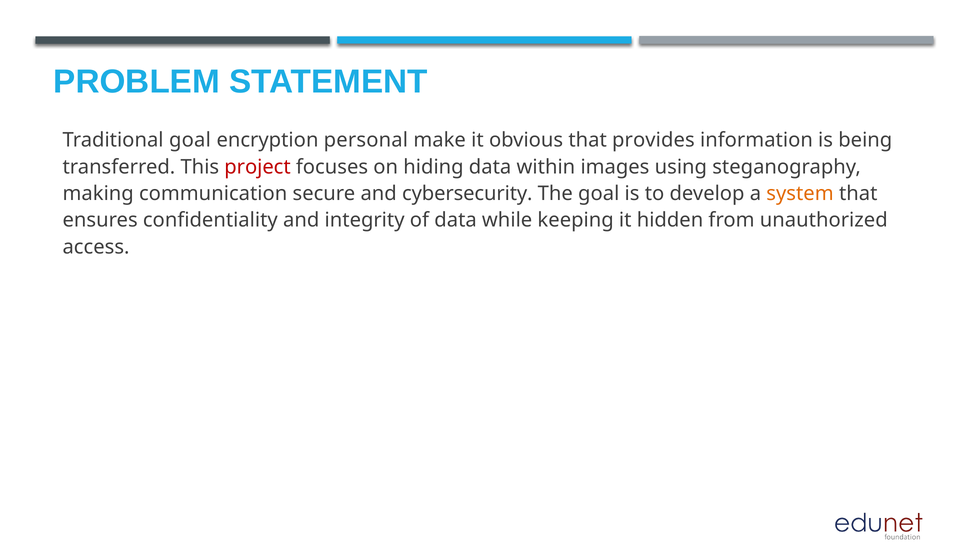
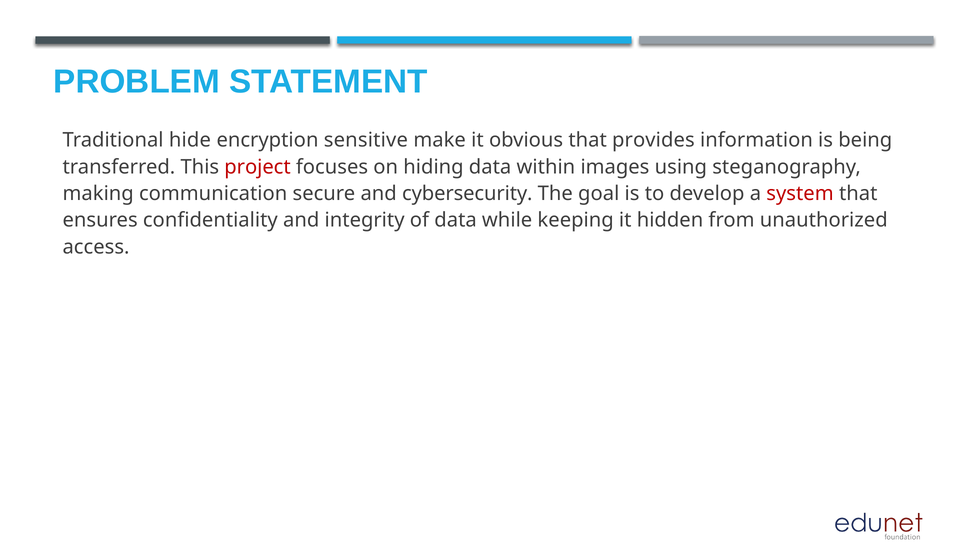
Traditional goal: goal -> hide (190, 140)
personal: personal -> sensitive (366, 140)
system colour: orange -> red (800, 194)
